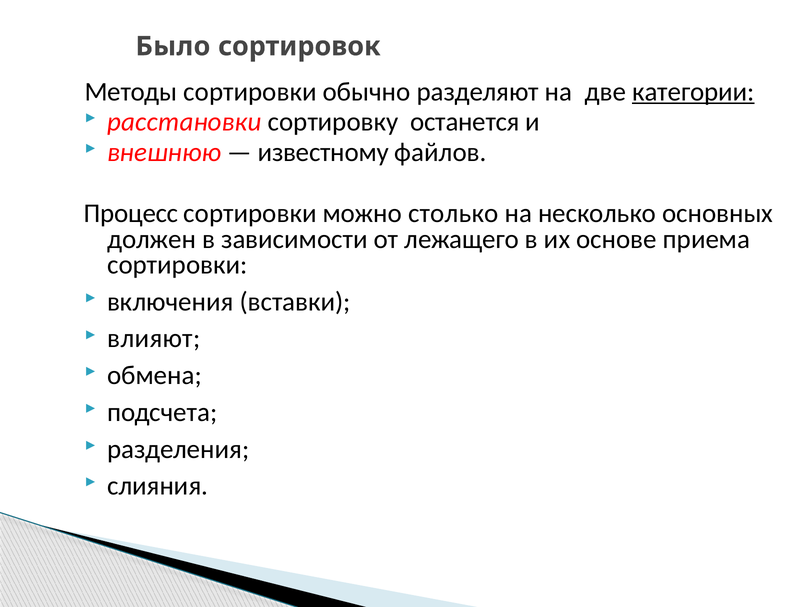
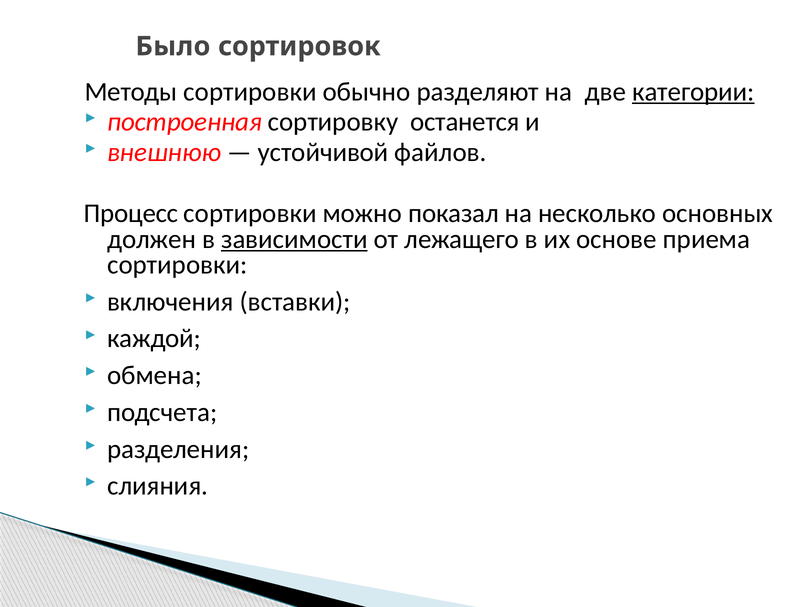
расстановки: расстановки -> построенная (184, 122)
известному: известному -> устойчивой (323, 152)
столько: столько -> показал (453, 213)
зависимости underline: none -> present (294, 239)
влияют: влияют -> каждой (154, 338)
